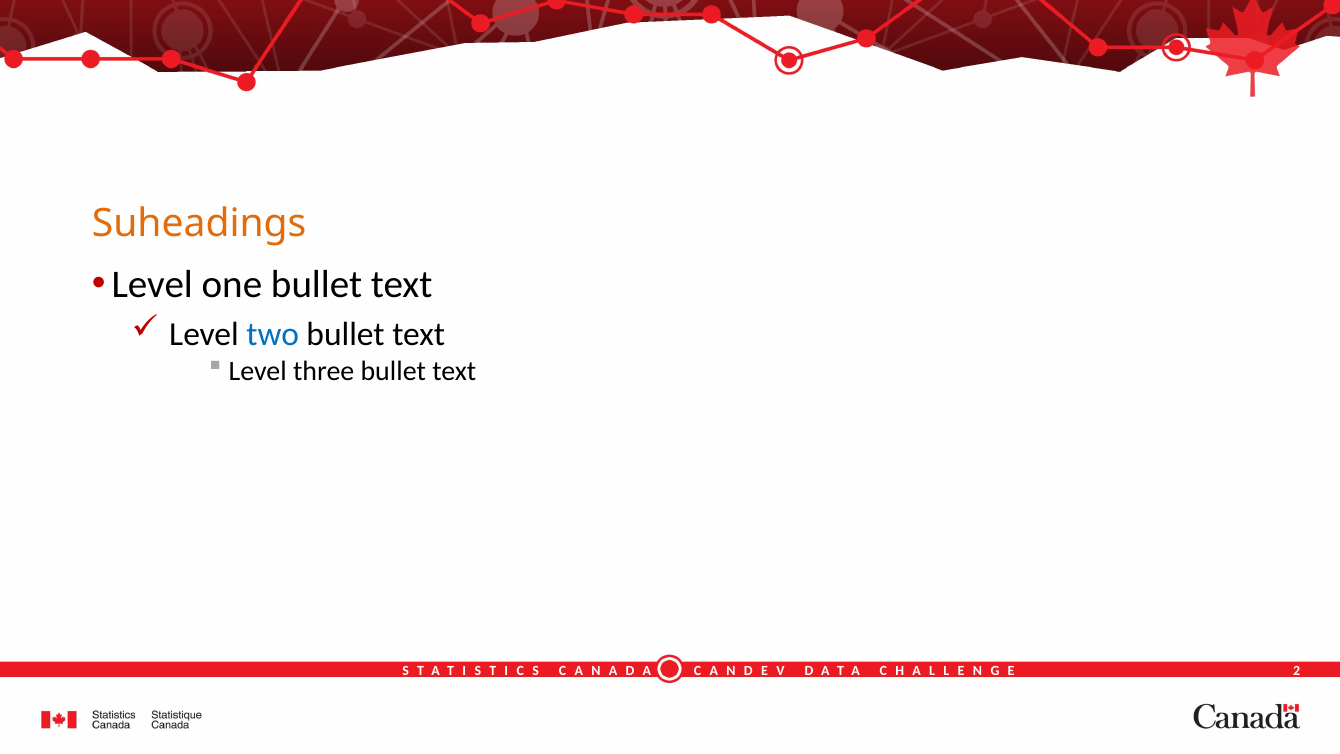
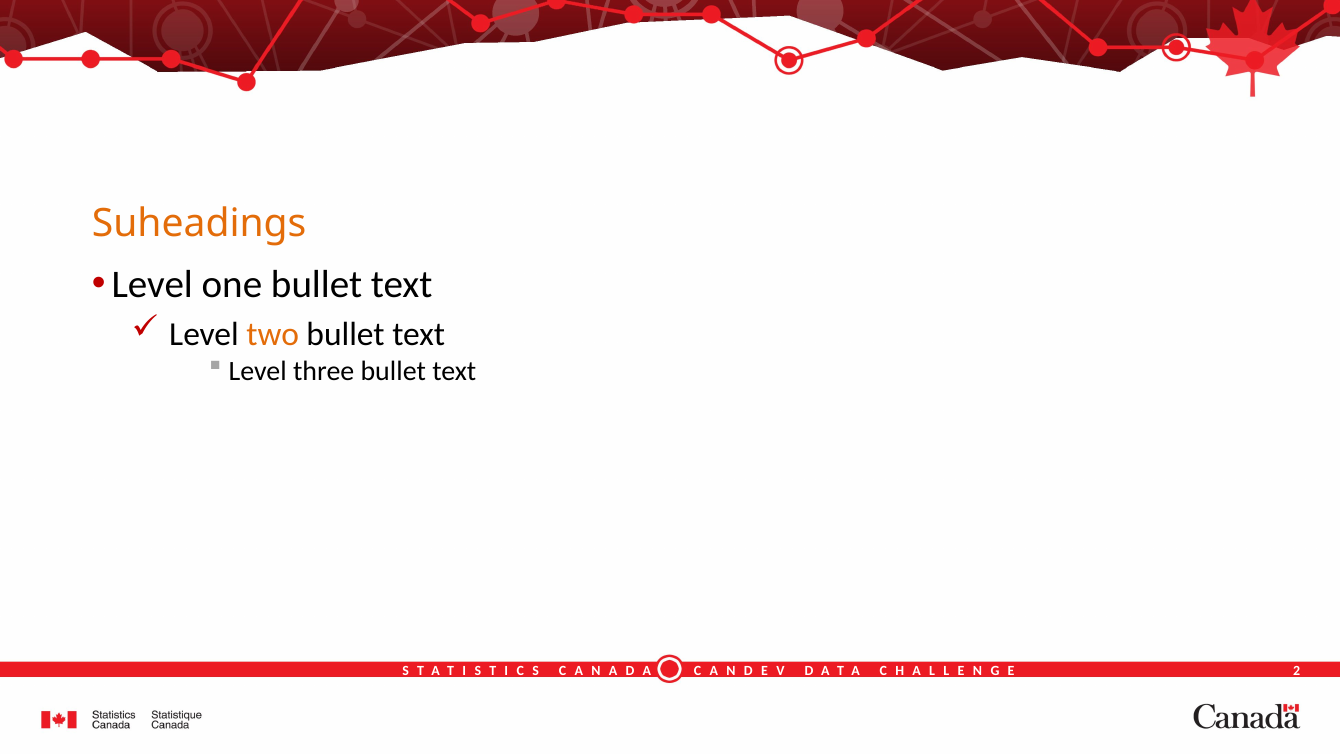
two colour: blue -> orange (273, 335)
